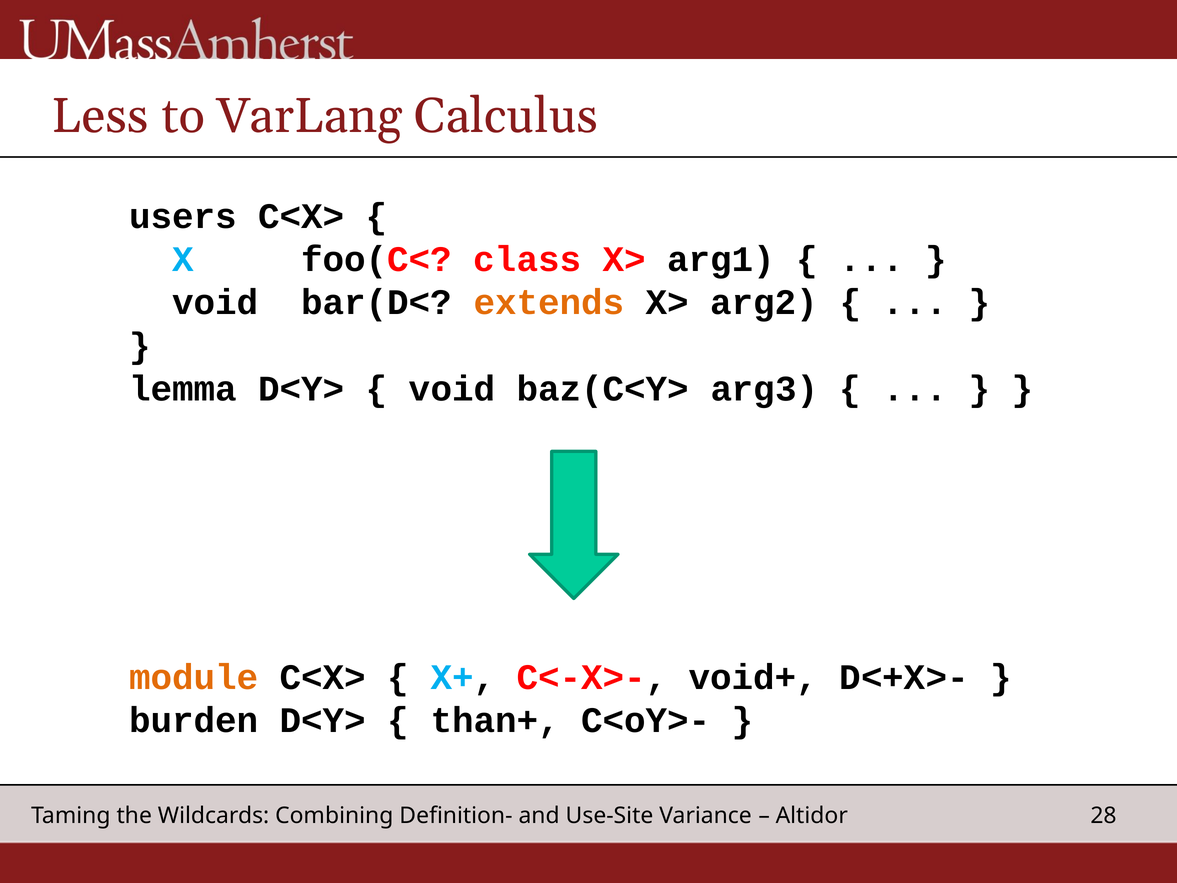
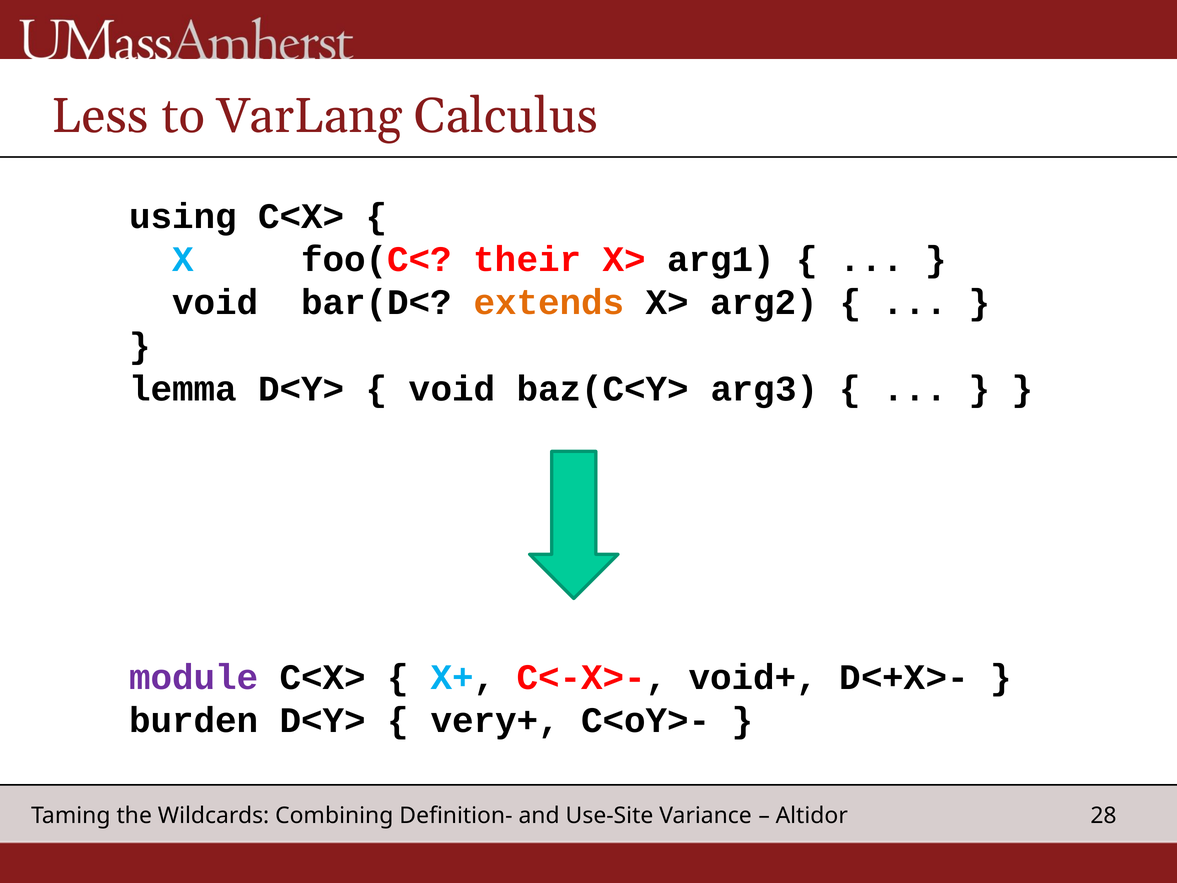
users: users -> using (183, 216)
class: class -> their (527, 259)
module colour: orange -> purple (194, 677)
than+: than+ -> very+ (495, 720)
